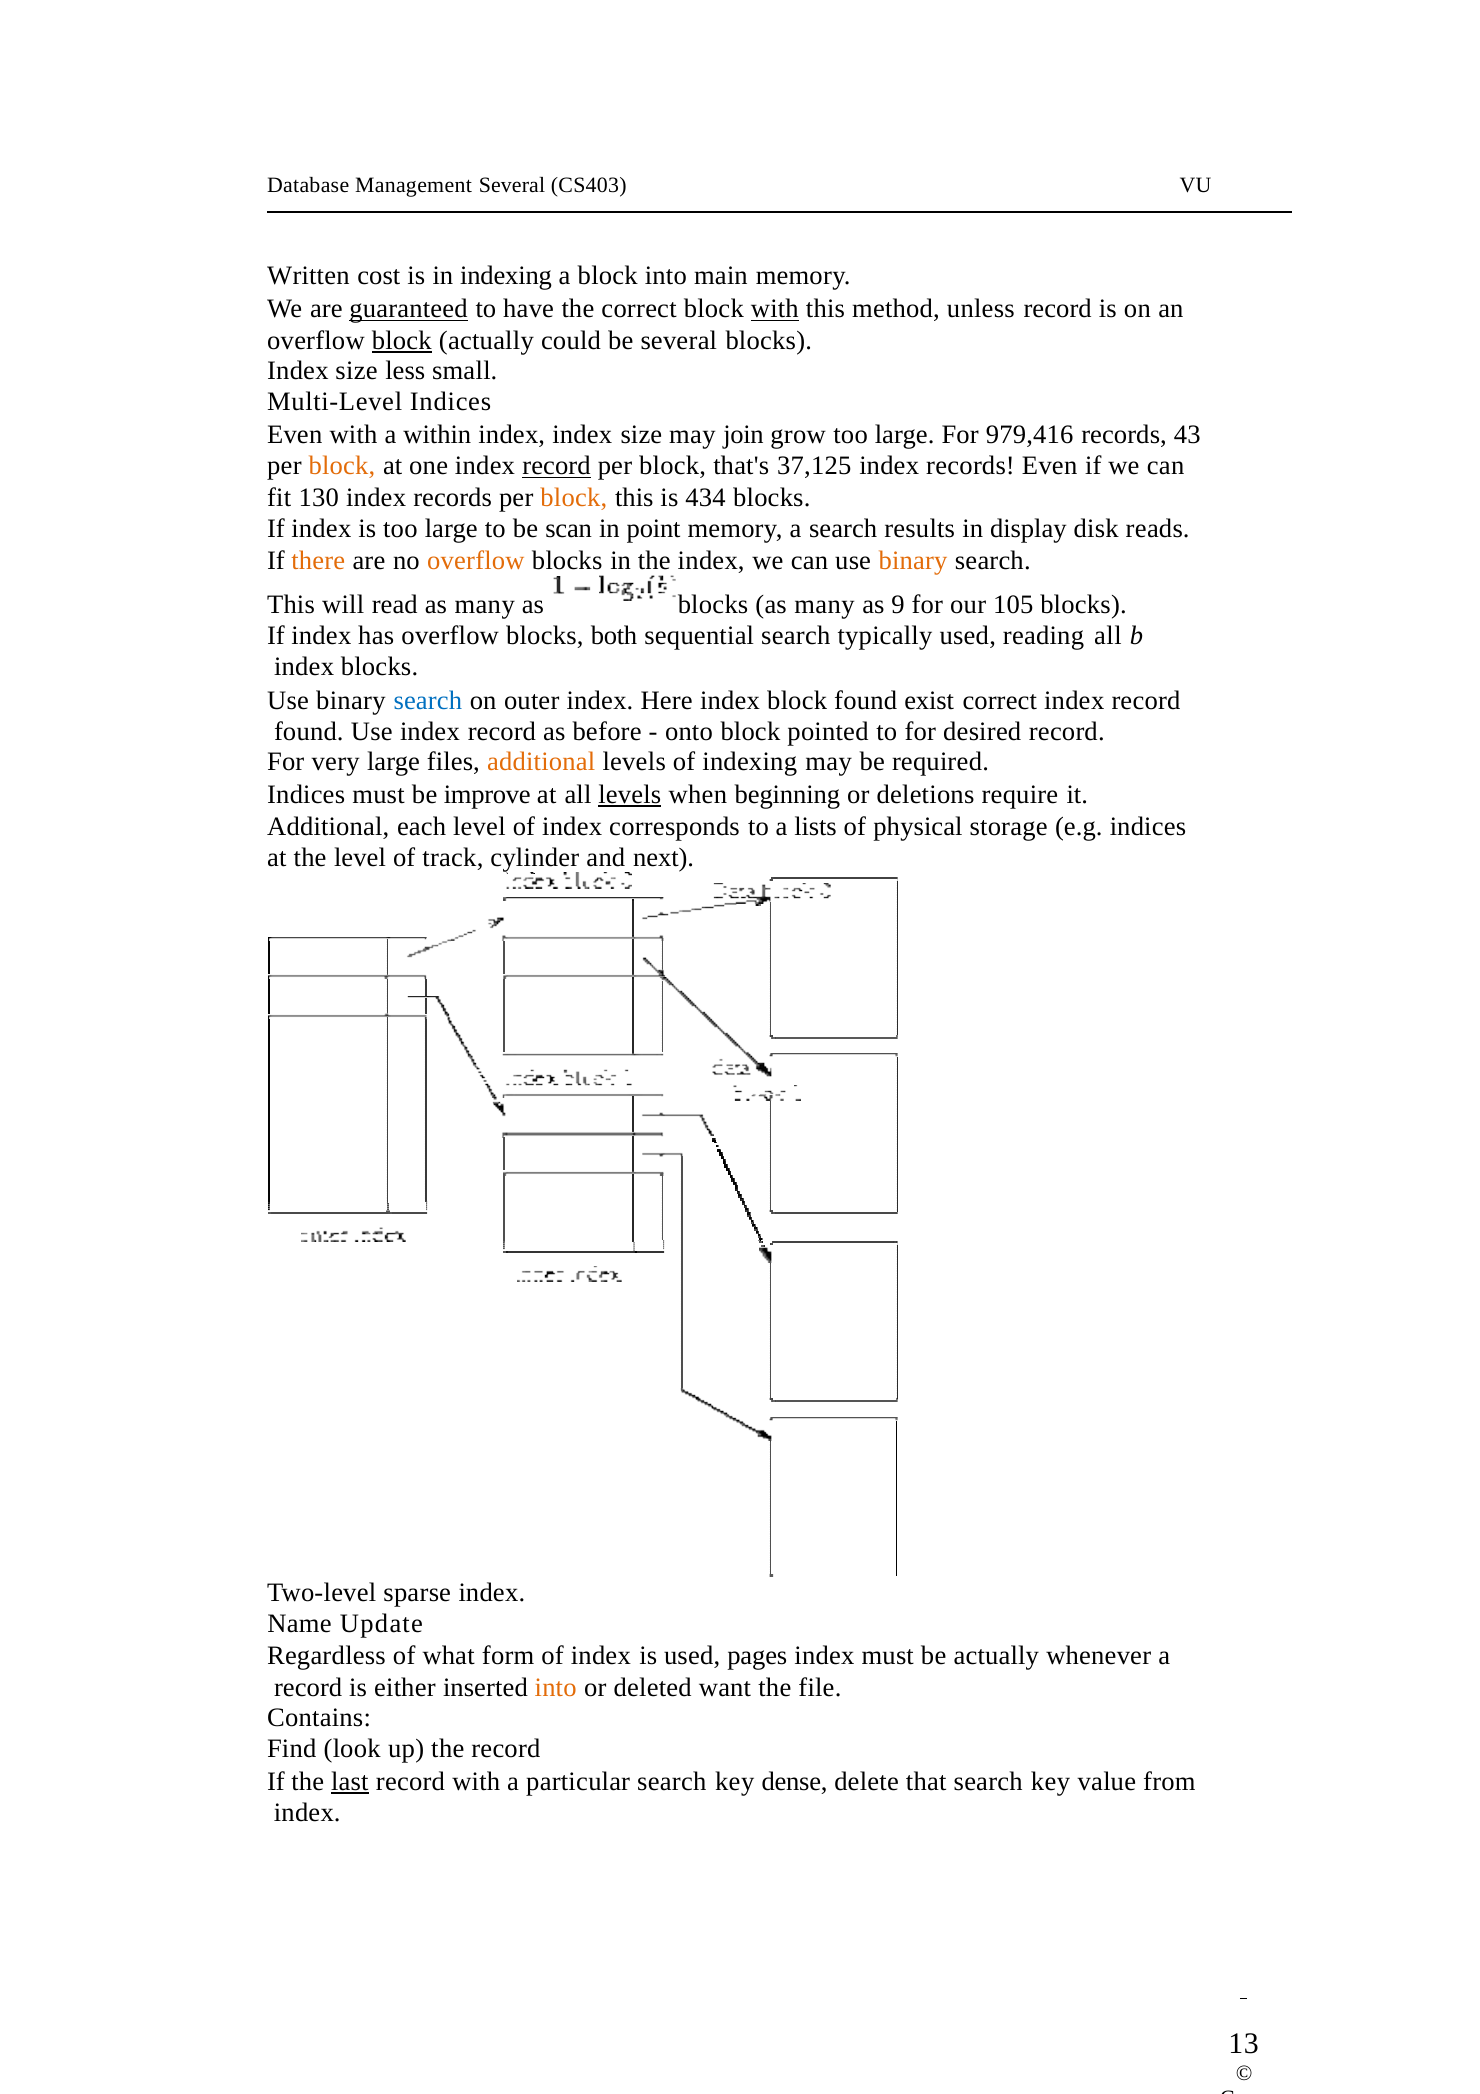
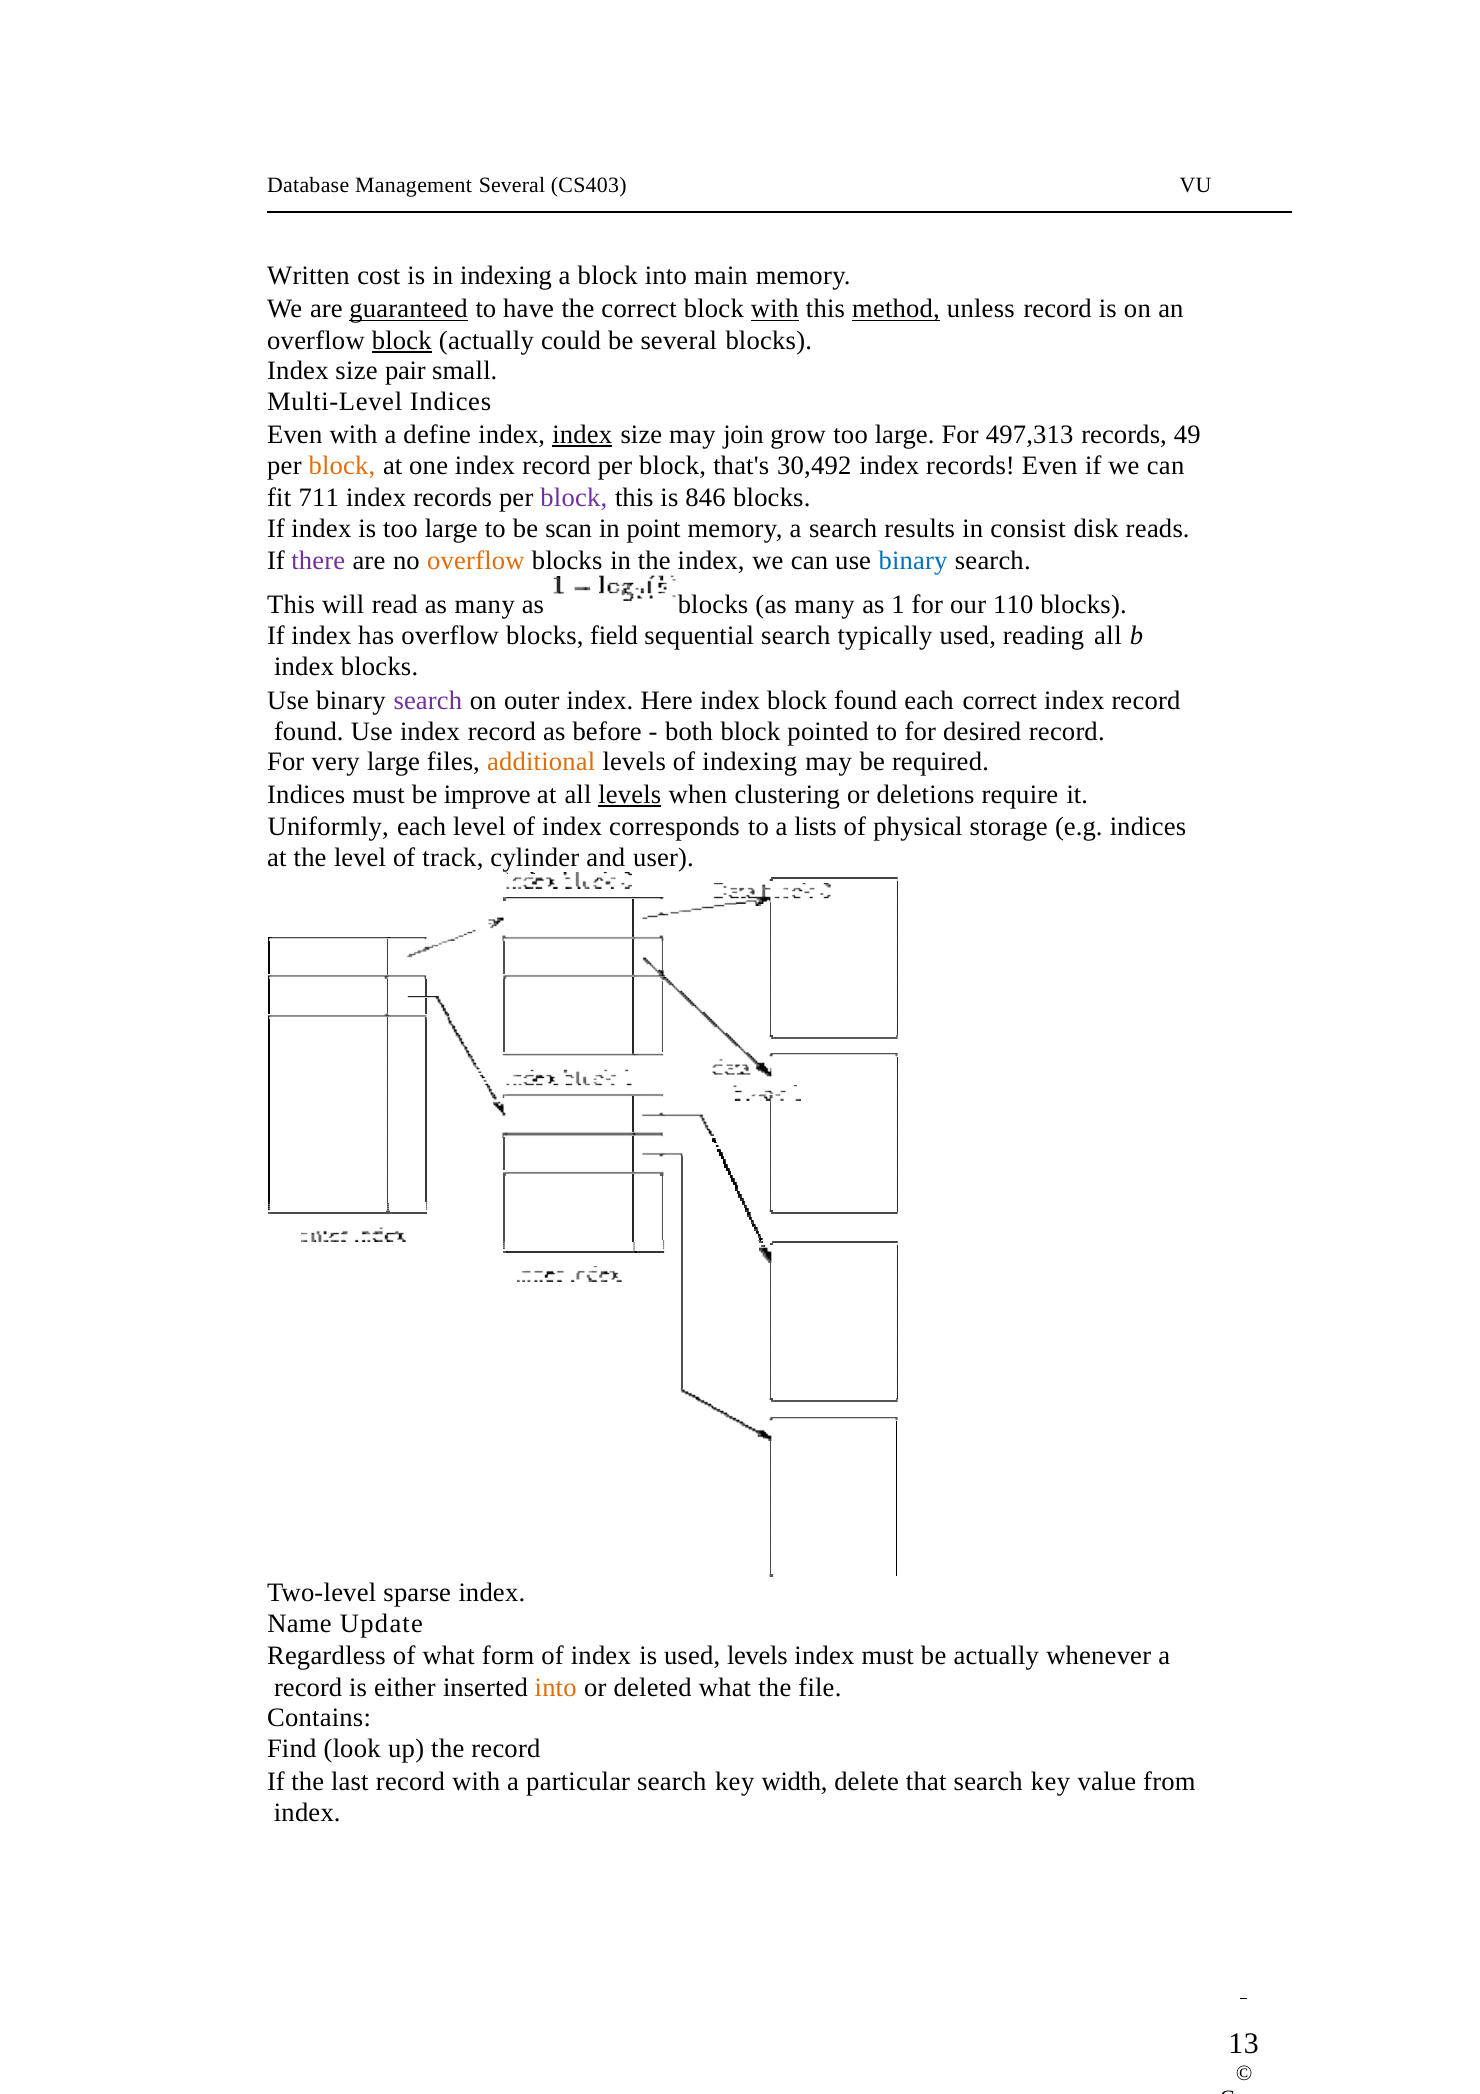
method underline: none -> present (896, 309)
less: less -> pair (405, 371)
within: within -> define (437, 435)
index underline: none -> present (582, 435)
979,416: 979,416 -> 497,313 (1030, 435)
43: 43 -> 49 (1187, 435)
record underline: present -> none (557, 466)
37,125: 37,125 -> 30,492 (814, 466)
130: 130 -> 711 (319, 497)
block colour: orange -> purple (574, 497)
434: 434 -> 846 (706, 497)
display: display -> consist (1028, 529)
there colour: orange -> purple (318, 561)
binary colour: orange -> blue (913, 561)
9: 9 -> 1 (898, 605)
105: 105 -> 110 (1013, 605)
both: both -> field (614, 636)
search colour: blue -> purple (428, 700)
found exist: exist -> each (929, 700)
onto: onto -> both (689, 732)
beginning: beginning -> clustering (787, 795)
Additional: Additional -> Uniformly (328, 826)
next: next -> user (663, 858)
used pages: pages -> levels (757, 1656)
deleted want: want -> what (725, 1688)
last underline: present -> none (350, 1782)
dense: dense -> width (795, 1782)
